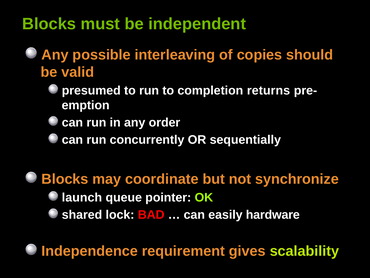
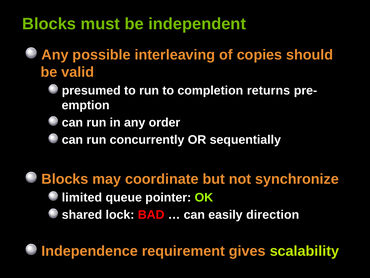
launch: launch -> limited (82, 197)
hardware: hardware -> direction (273, 214)
